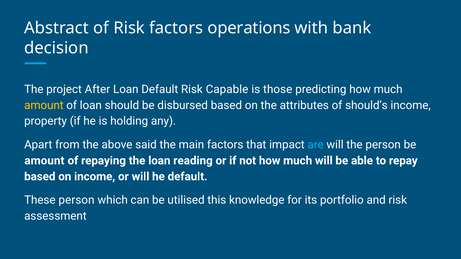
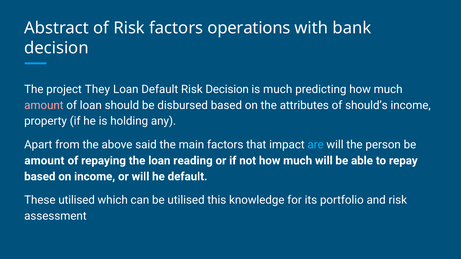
After: After -> They (97, 90)
Risk Capable: Capable -> Decision (227, 90)
is those: those -> much (278, 90)
amount colour: yellow -> pink (44, 105)
These person: person -> utilised (77, 200)
